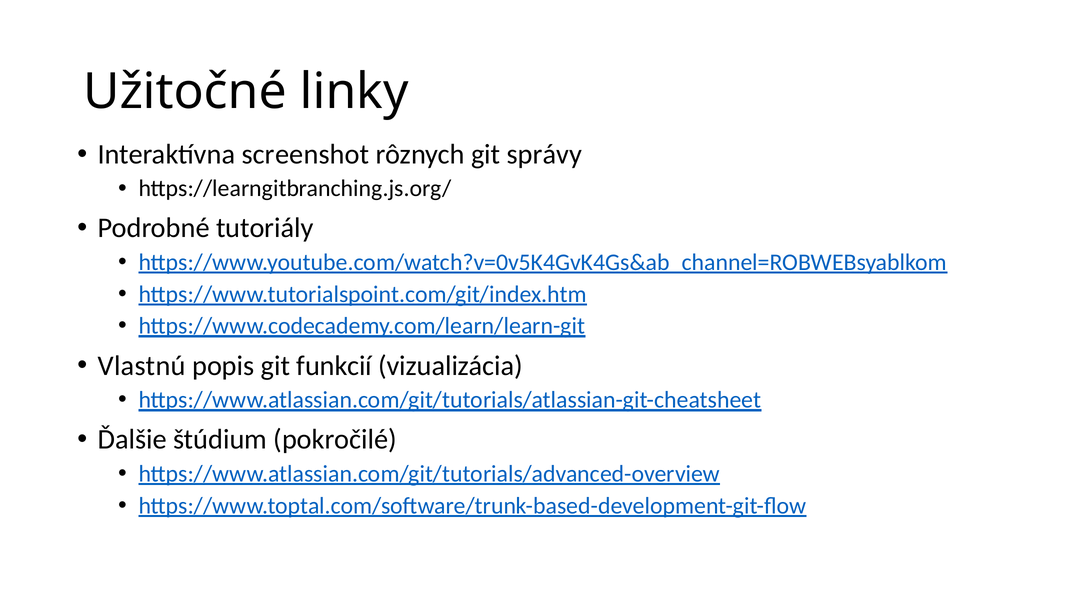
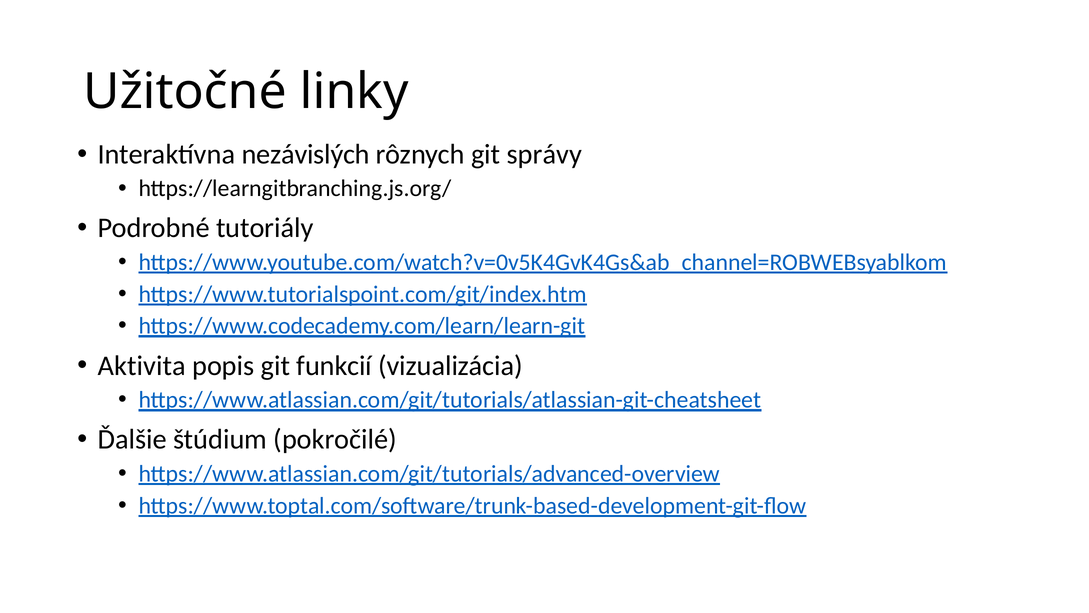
screenshot: screenshot -> nezávislých (306, 155)
Vlastnú: Vlastnú -> Aktivita (142, 365)
